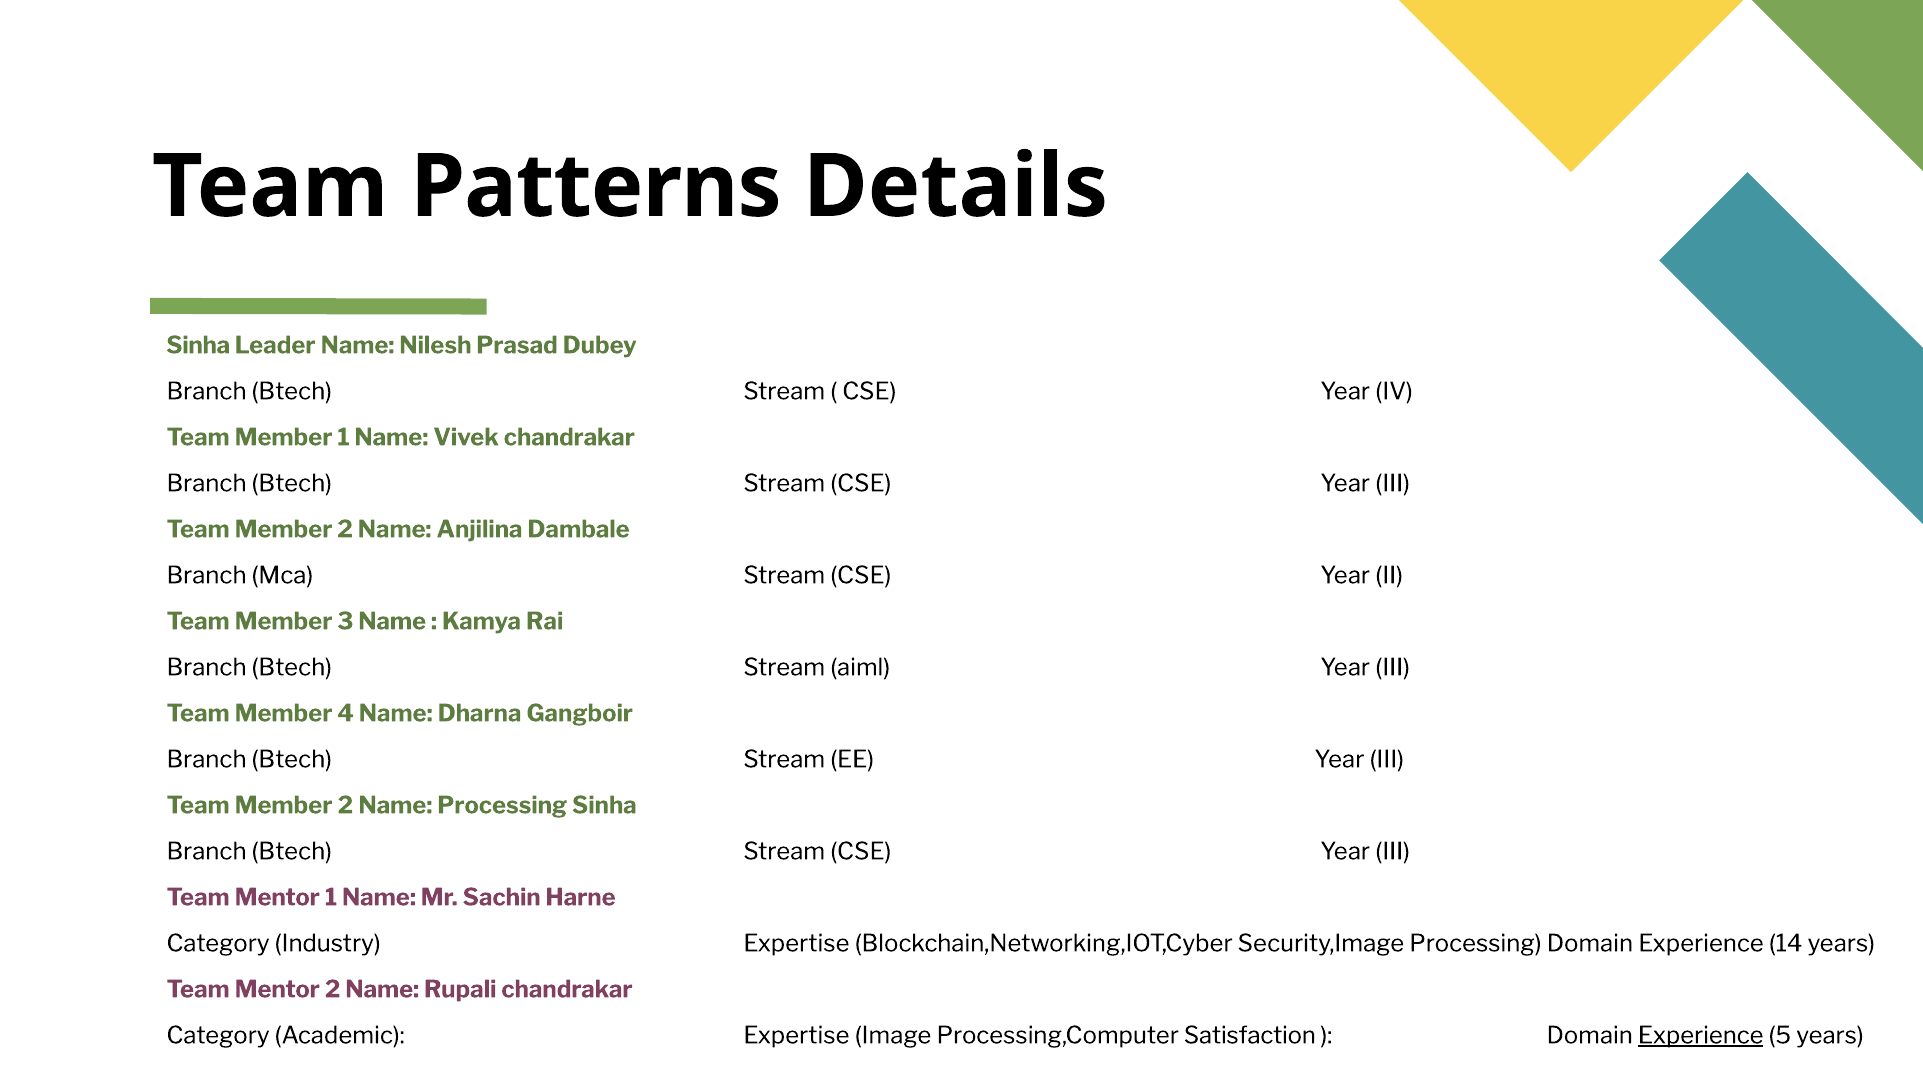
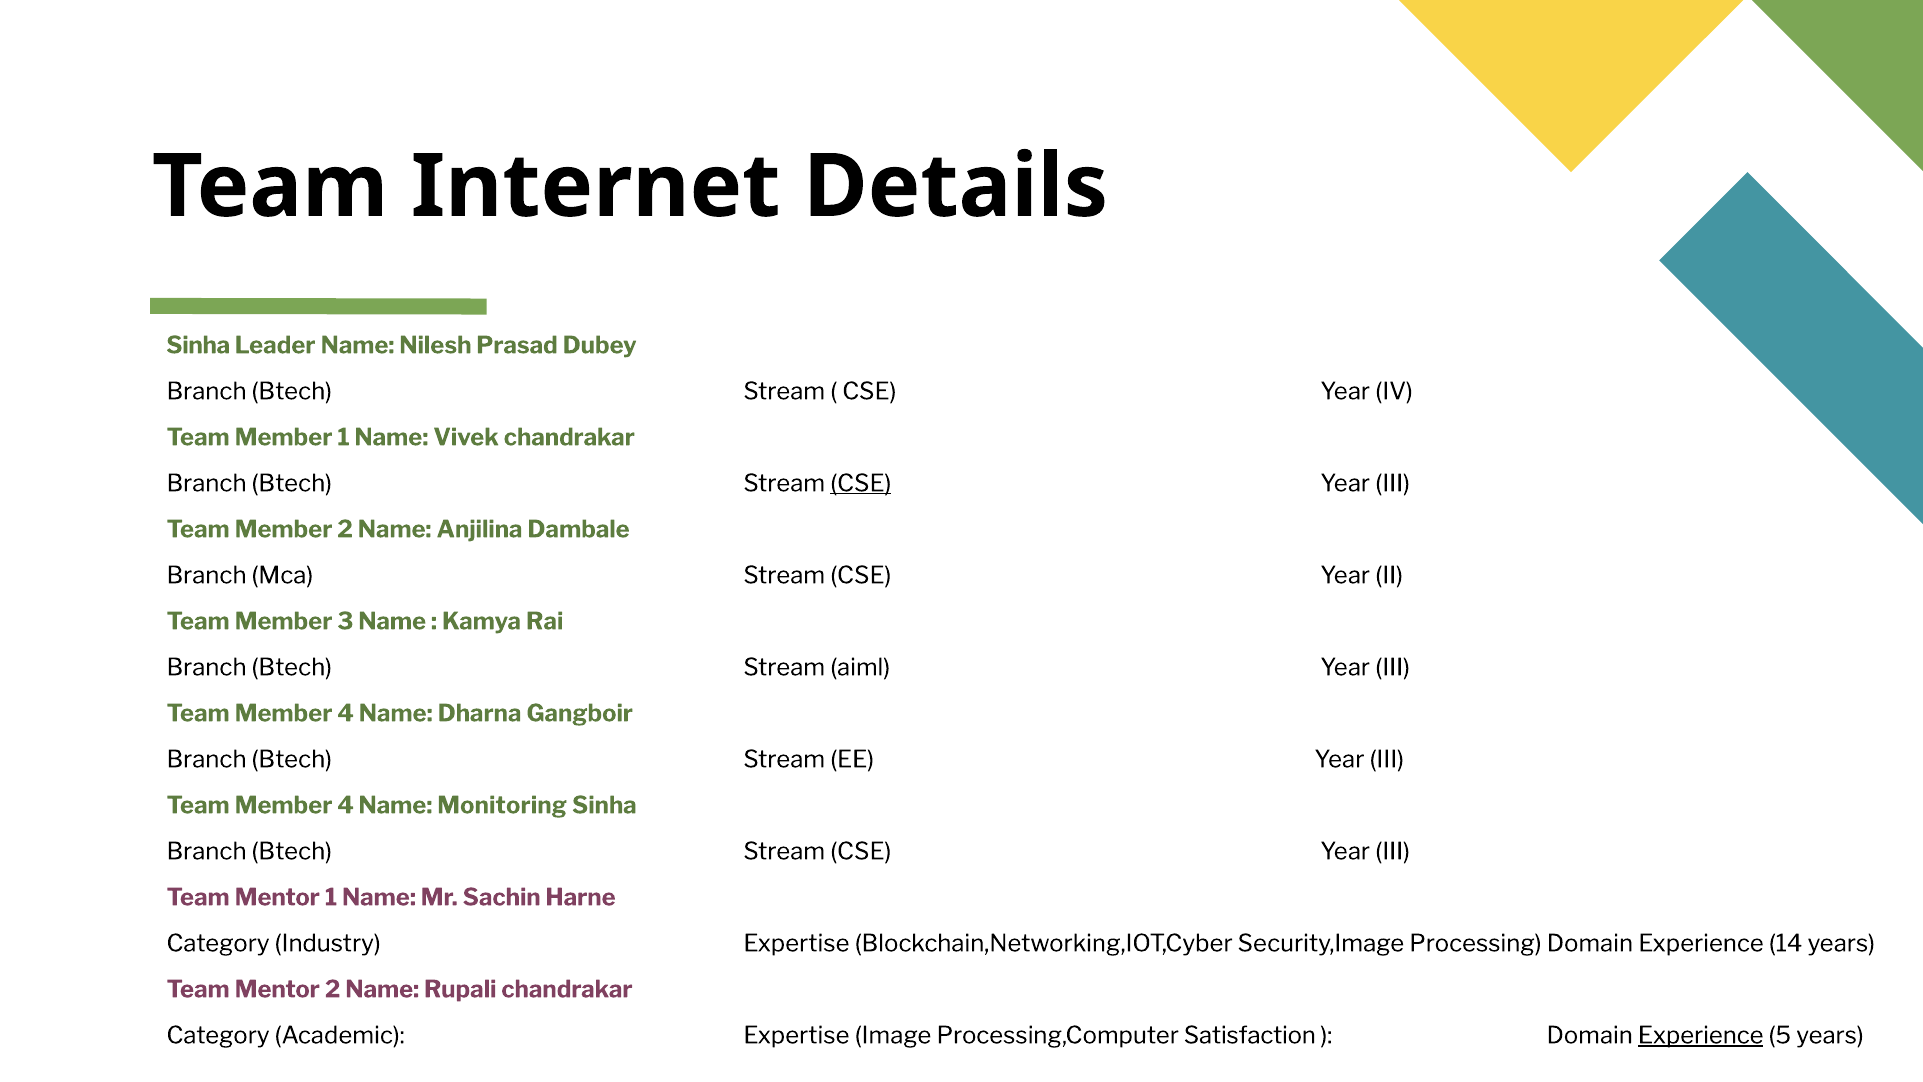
Patterns: Patterns -> Internet (596, 187)
CSE underline: none -> present (861, 483)
2: 2 -> 4 (346, 805)
Name Processing: Processing -> Monitoring (502, 805)
